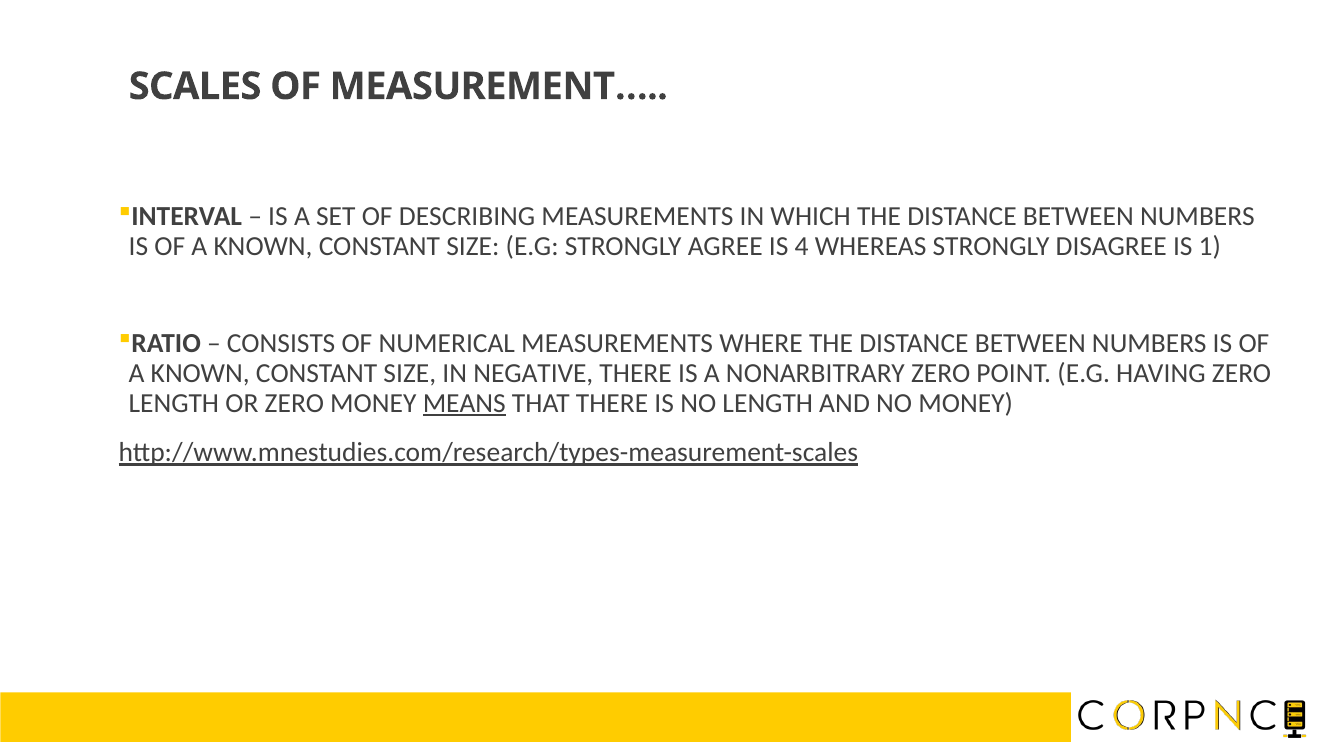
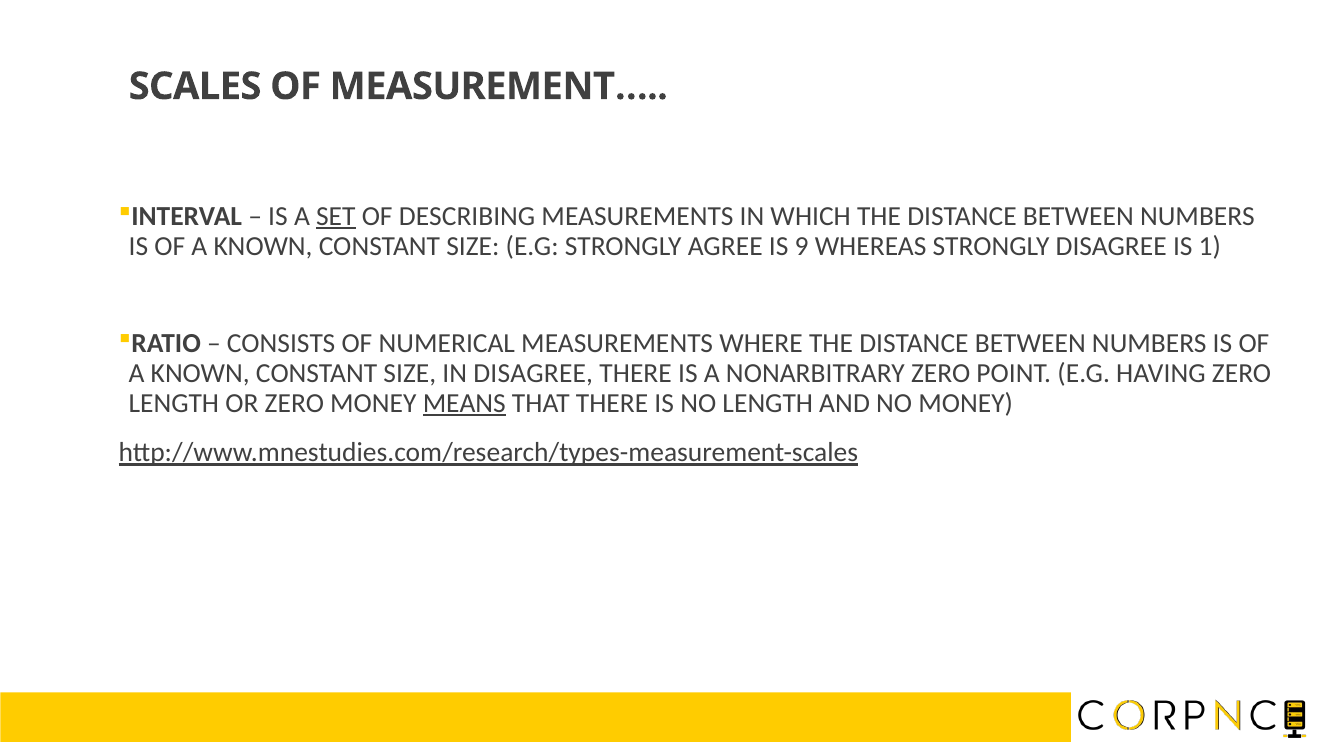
SET underline: none -> present (336, 216)
4: 4 -> 9 (802, 246)
IN NEGATIVE: NEGATIVE -> DISAGREE (533, 374)
